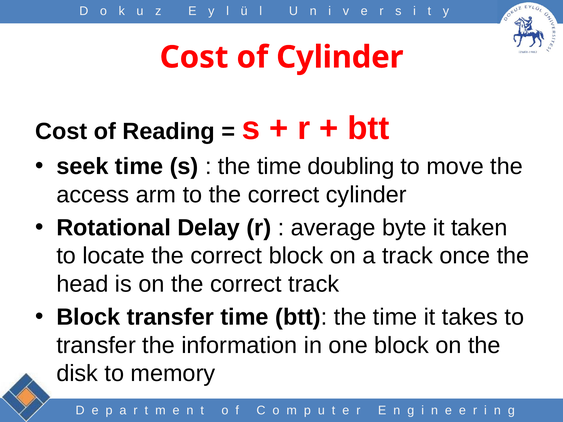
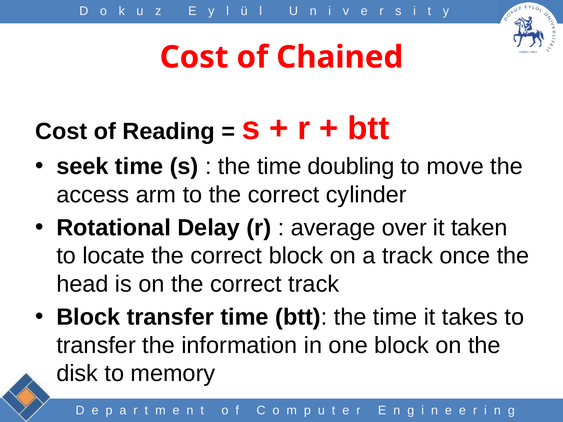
of Cylinder: Cylinder -> Chained (340, 57)
byte: byte -> over (404, 228)
